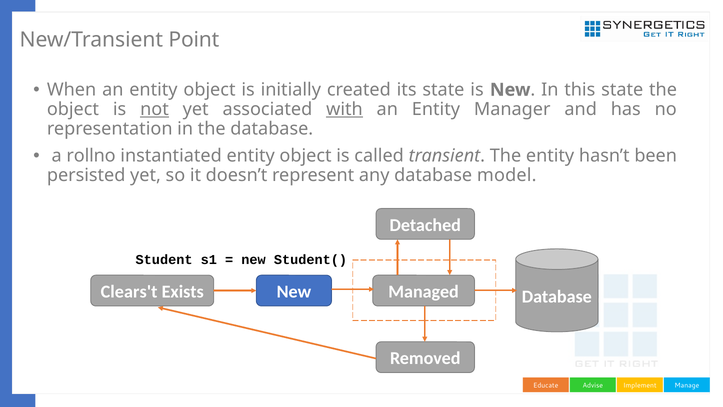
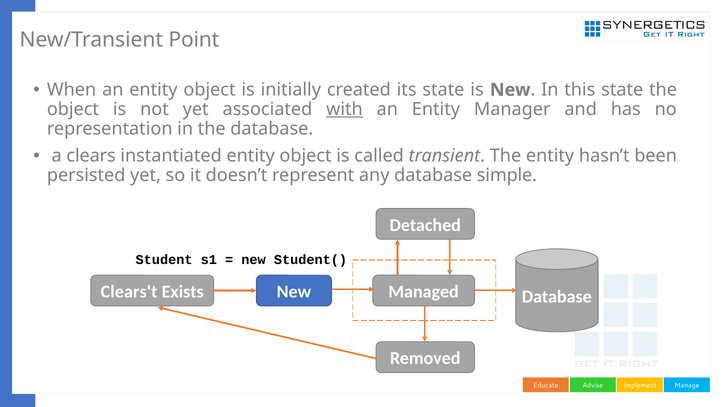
not underline: present -> none (155, 109)
rollno: rollno -> clears (91, 156)
model: model -> simple (507, 175)
